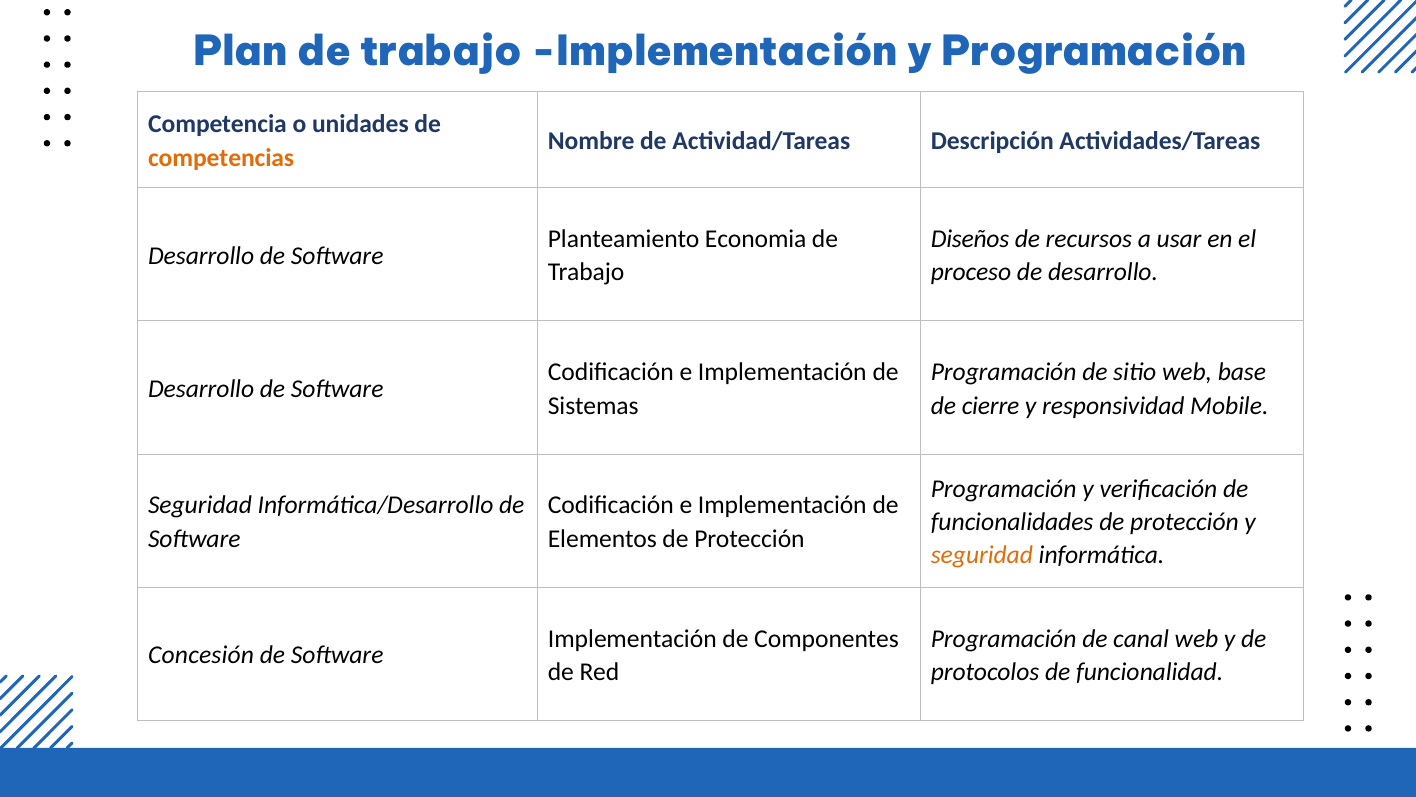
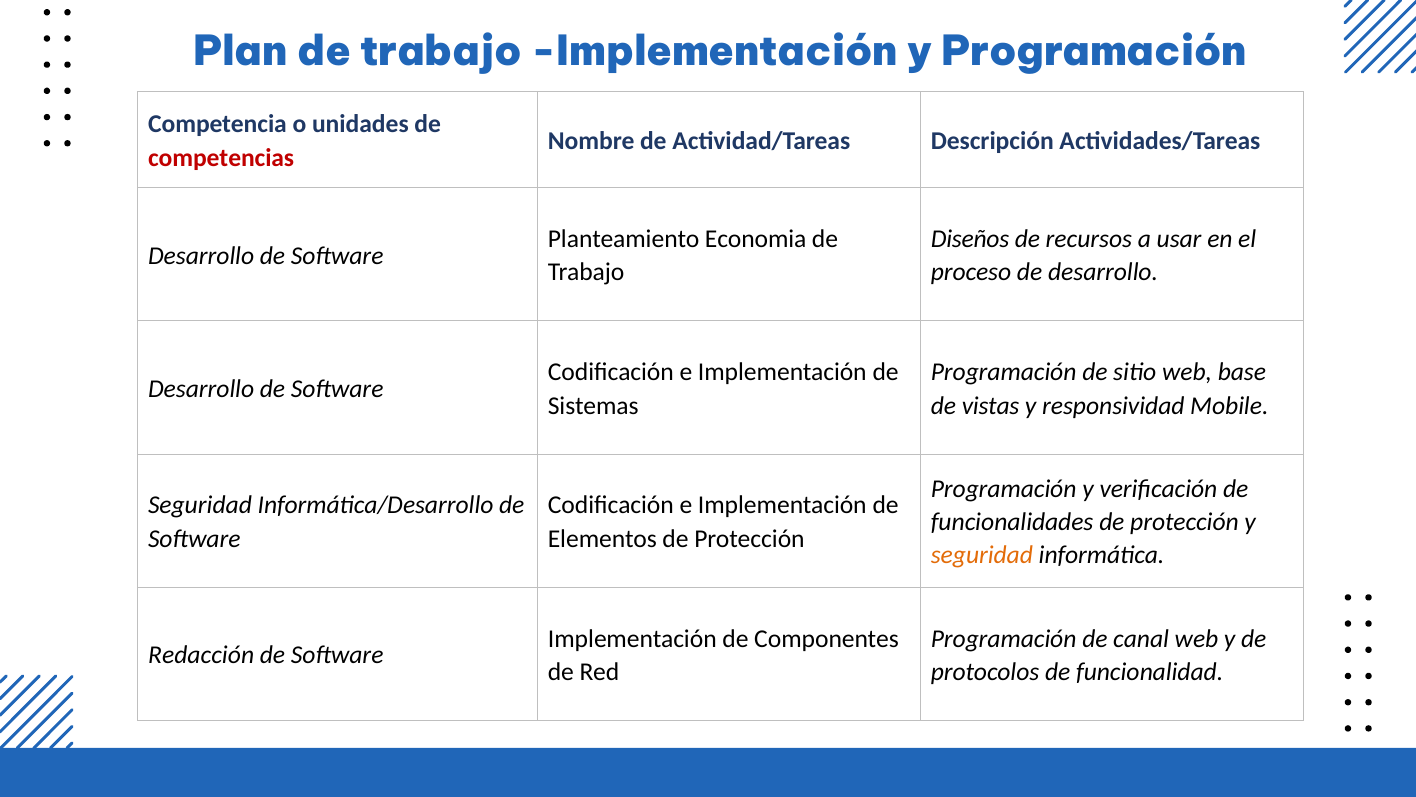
competencias colour: orange -> red (221, 158)
cierre: cierre -> vistas (991, 405)
Concesión: Concesión -> Redacción (201, 655)
